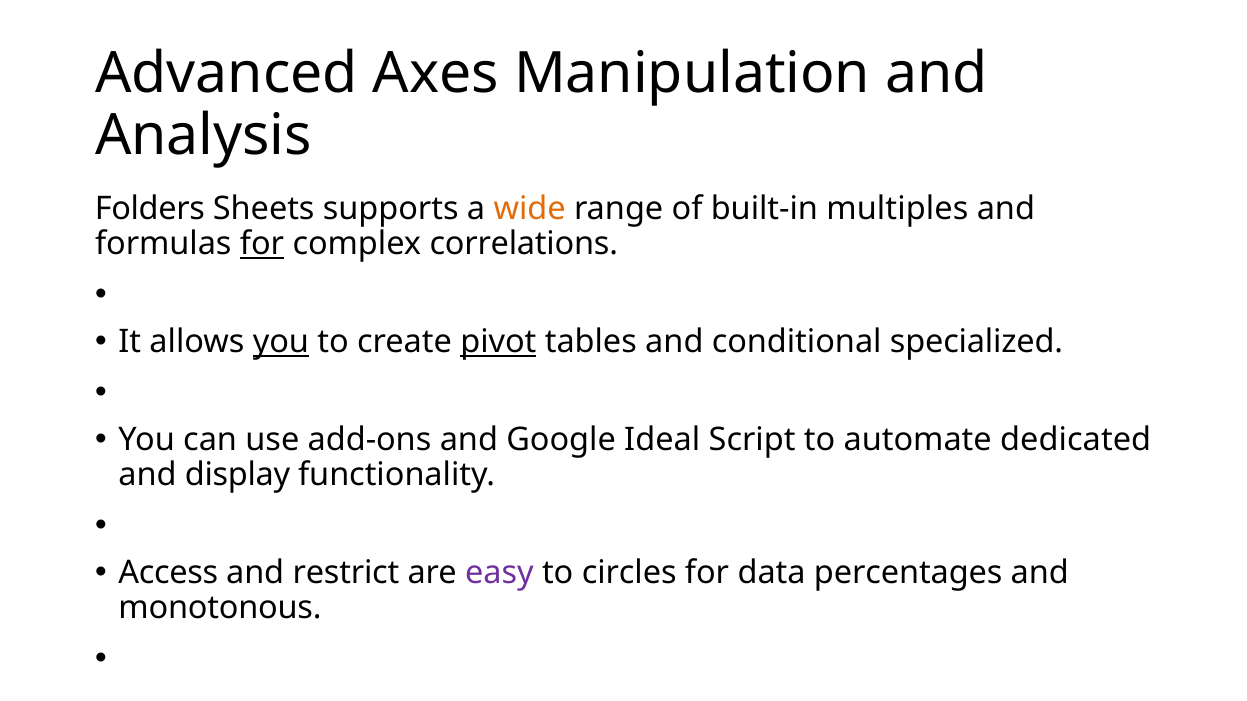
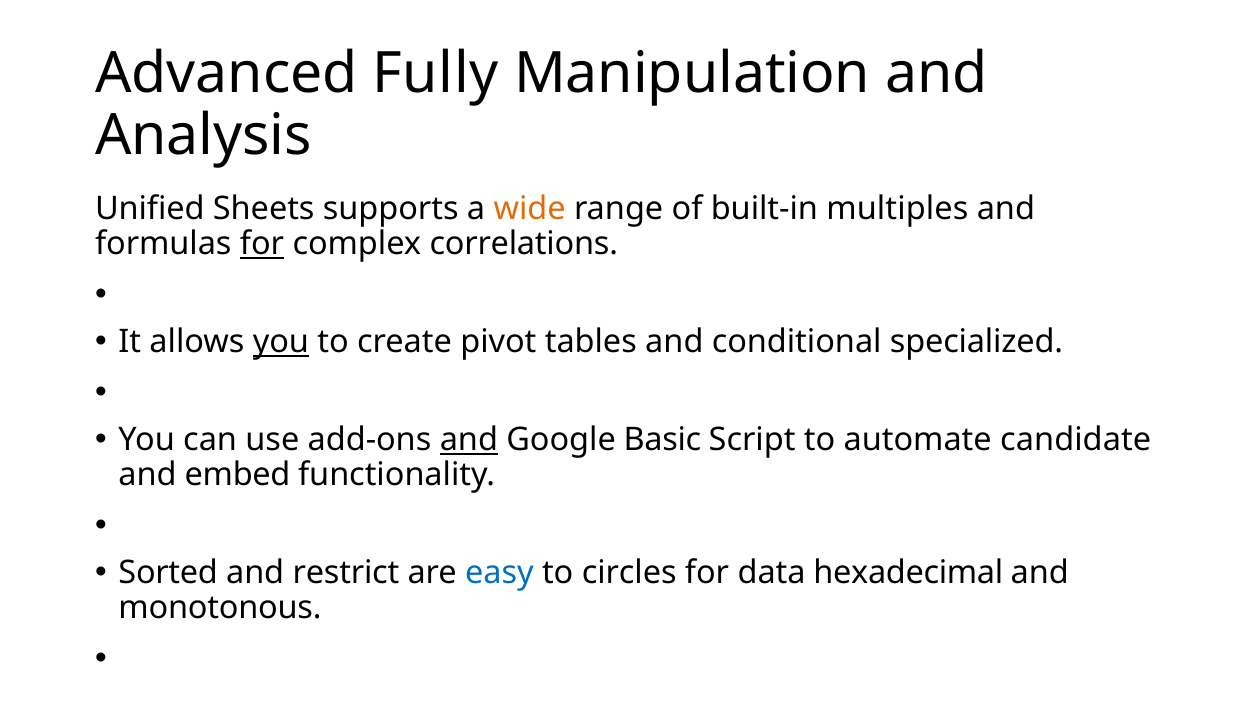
Axes: Axes -> Fully (436, 74)
Folders: Folders -> Unified (150, 209)
pivot underline: present -> none (498, 342)
and underline: none -> present (469, 440)
Ideal: Ideal -> Basic (662, 440)
dedicated: dedicated -> candidate (1076, 440)
display: display -> embed (238, 475)
Access: Access -> Sorted (168, 573)
easy colour: purple -> blue (499, 573)
percentages: percentages -> hexadecimal (908, 573)
